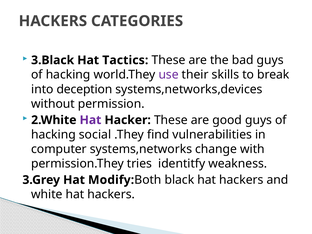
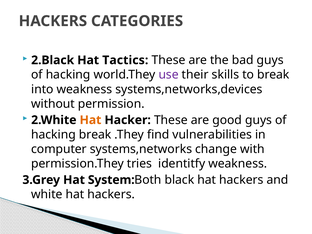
3.Black: 3.Black -> 2.Black (53, 60)
into deception: deception -> weakness (84, 89)
Hat colour: purple -> orange (90, 120)
hacking social: social -> break (95, 135)
Modify: Modify -> System (111, 180)
